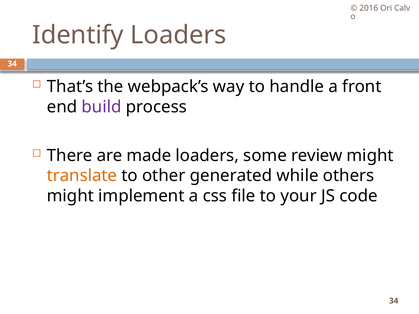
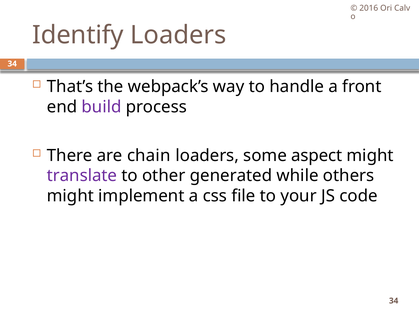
made: made -> chain (149, 156)
review: review -> aspect (317, 156)
translate colour: orange -> purple (82, 176)
